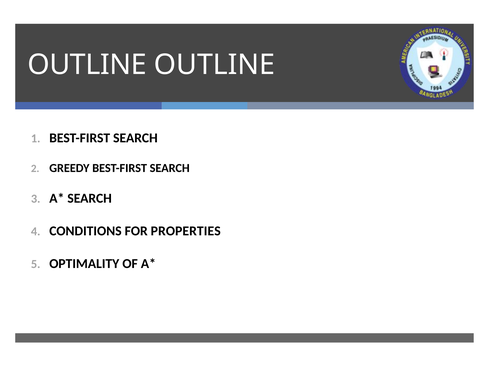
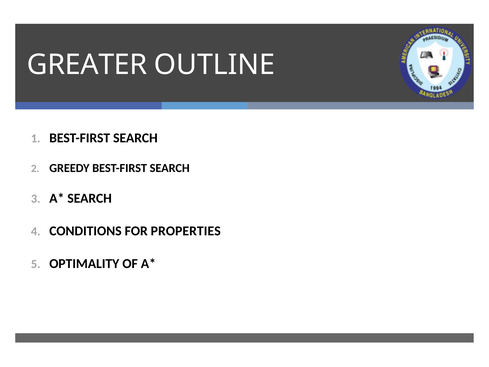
OUTLINE: OUTLINE -> GREATER (87, 65)
